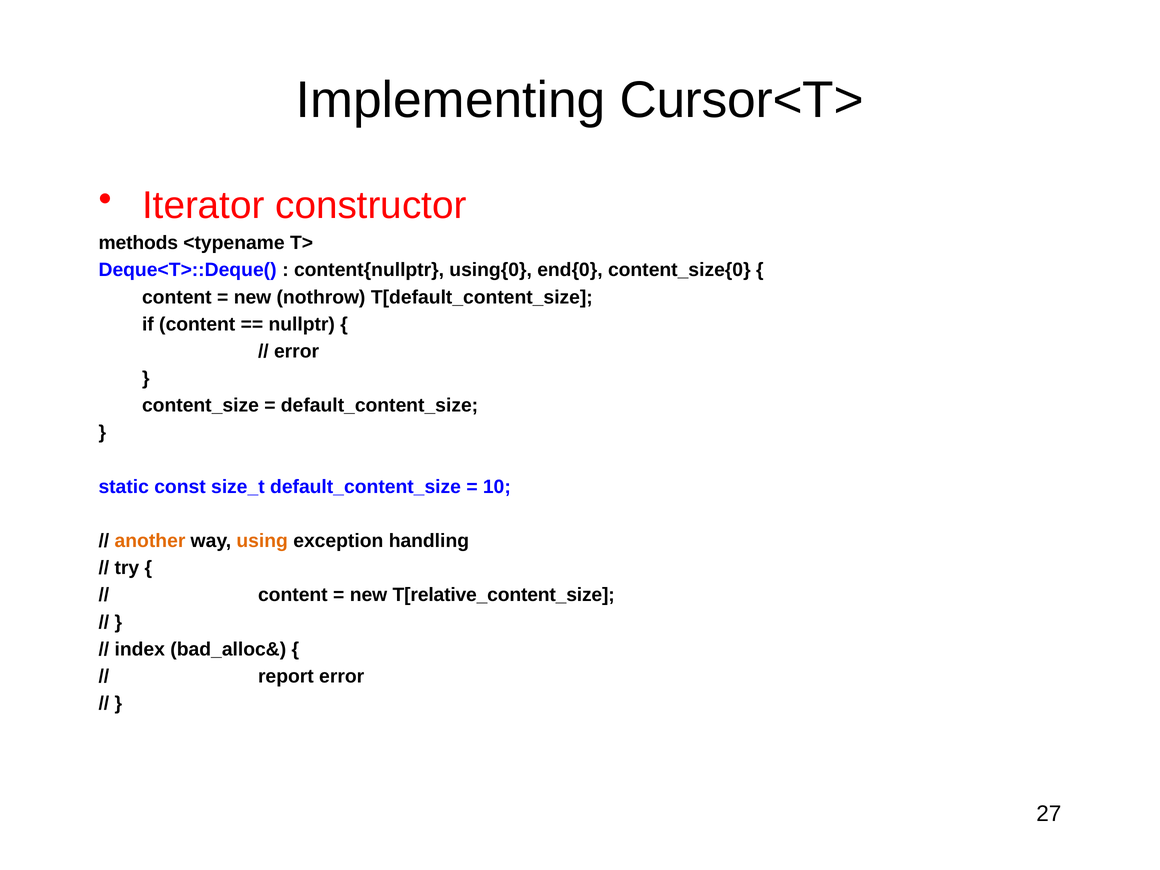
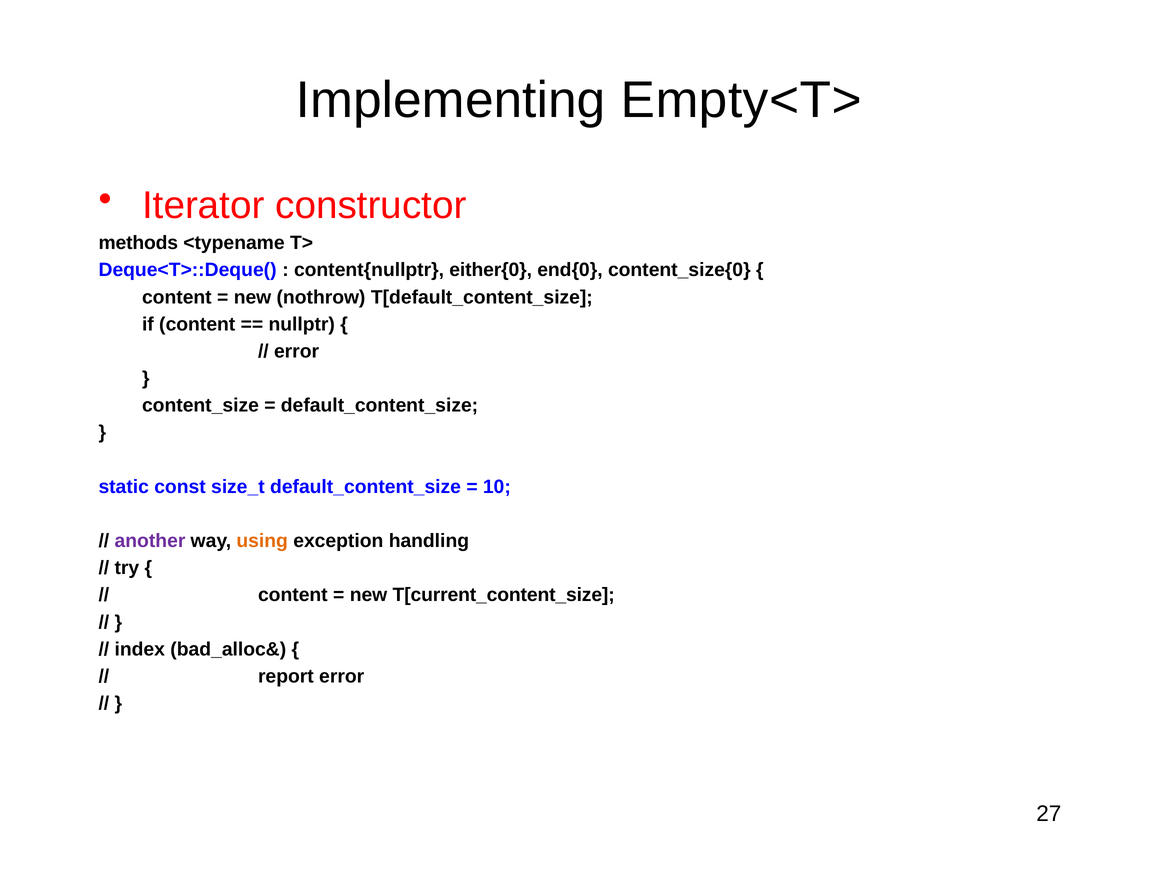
Cursor<T>: Cursor<T> -> Empty<T> (741, 100)
using{0: using{0 -> either{0 (491, 270)
another colour: orange -> purple (150, 541)
T[relative_content_size: T[relative_content_size -> T[current_content_size (504, 595)
